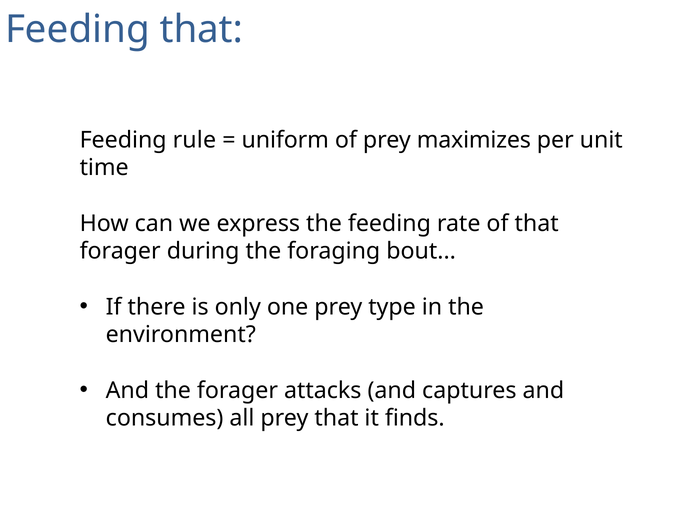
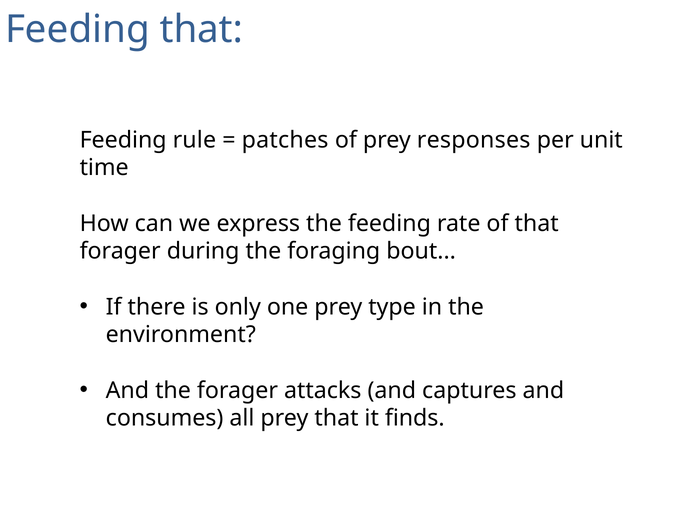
uniform: uniform -> patches (285, 140)
maximizes: maximizes -> responses (474, 140)
